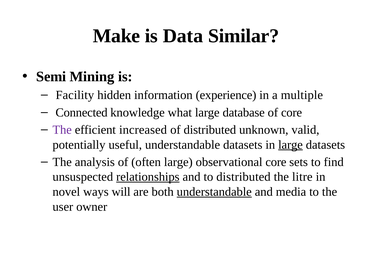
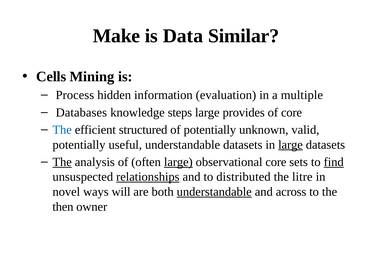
Semi: Semi -> Cells (51, 77)
Facility: Facility -> Process (75, 95)
experience: experience -> evaluation (226, 95)
Connected: Connected -> Databases (81, 112)
what: what -> steps (180, 112)
database: database -> provides (244, 112)
The colour: purple -> blue (62, 130)
increased: increased -> structured (143, 130)
of distributed: distributed -> potentially (210, 130)
The underline: none -> present (62, 162)
large underline: none -> present (178, 162)
find underline: none -> present (334, 162)
media: media -> across (291, 192)
user: user -> then (63, 207)
